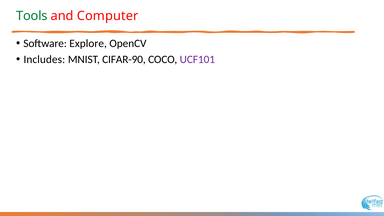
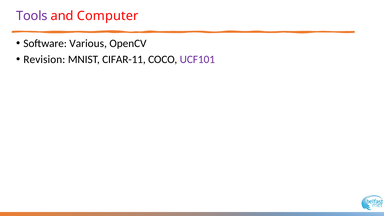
Tools colour: green -> purple (32, 16)
Explore: Explore -> Various (88, 43)
Includes: Includes -> Revision (44, 59)
CIFAR-90: CIFAR-90 -> CIFAR-11 (124, 59)
